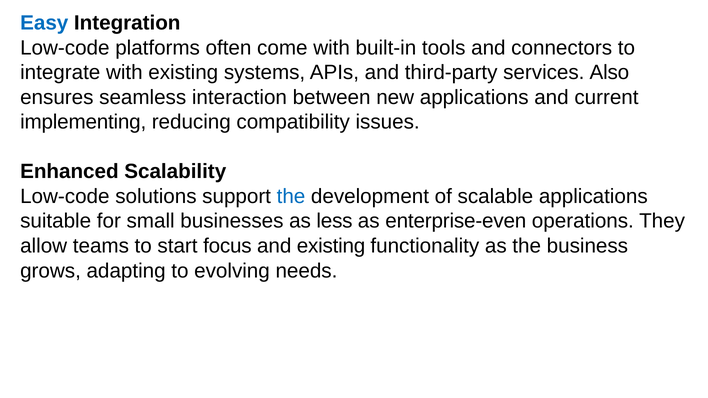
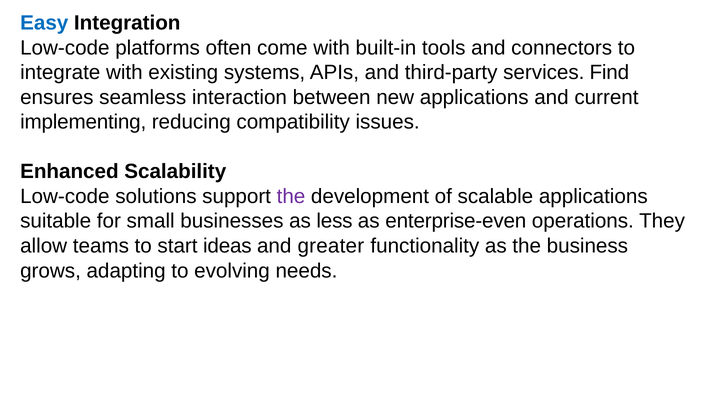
Also: Also -> Find (609, 73)
the colour: blue -> purple (291, 197)
focus: focus -> ideas (227, 246)
and existing: existing -> greater (331, 246)
